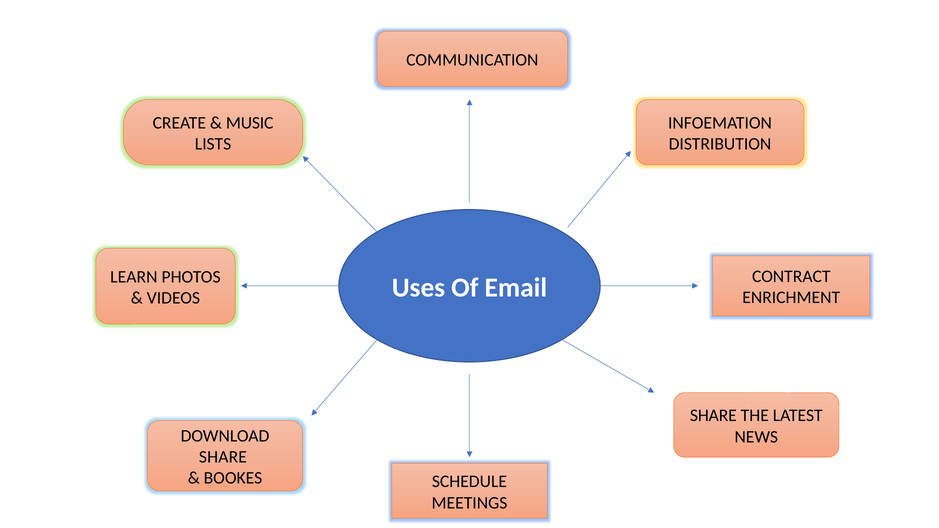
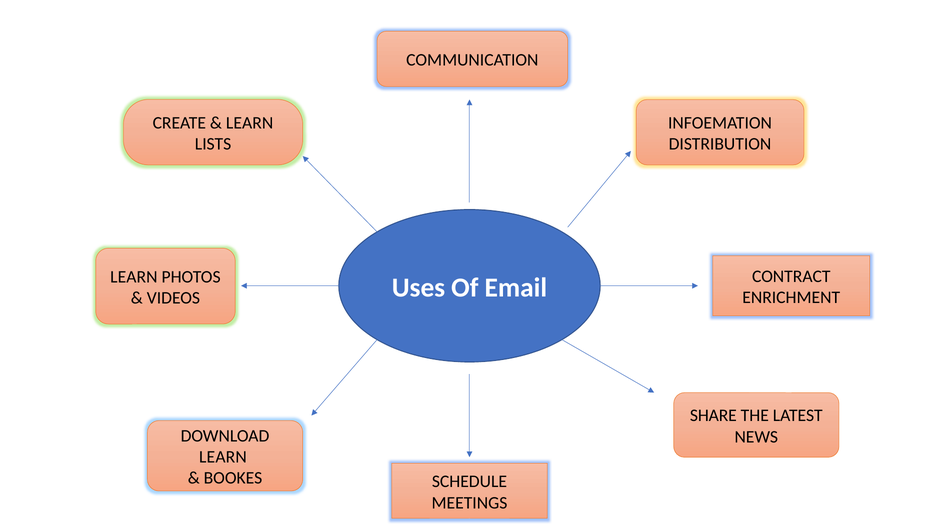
MUSIC: MUSIC -> LEARN (250, 123)
SHARE: SHARE -> LEARN (223, 457)
